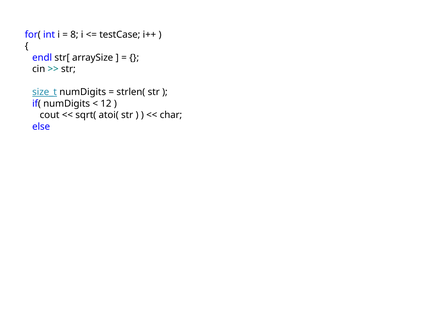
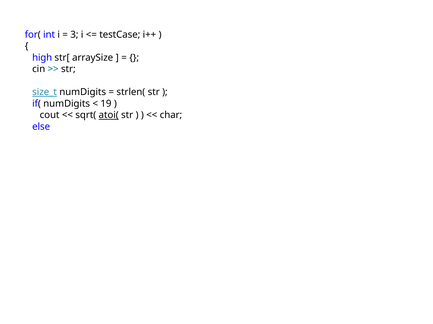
8: 8 -> 3 (74, 35)
endl: endl -> high (42, 58)
12: 12 -> 19 (106, 104)
atoi( underline: none -> present (109, 115)
